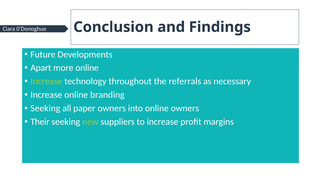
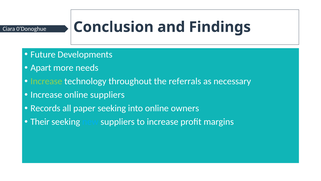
more online: online -> needs (87, 68)
online branding: branding -> suppliers (107, 95)
Seeking: Seeking -> Records (45, 108)
paper owners: owners -> seeking (112, 108)
new colour: light green -> light blue (90, 122)
